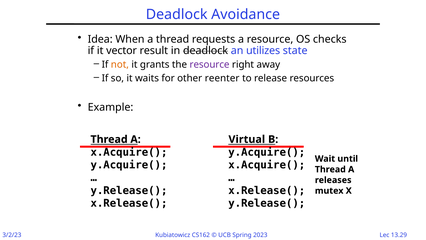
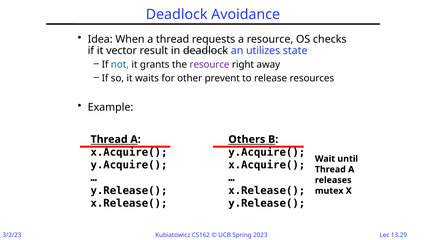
not colour: orange -> blue (120, 65)
reenter: reenter -> prevent (222, 78)
Virtual: Virtual -> Others (247, 139)
